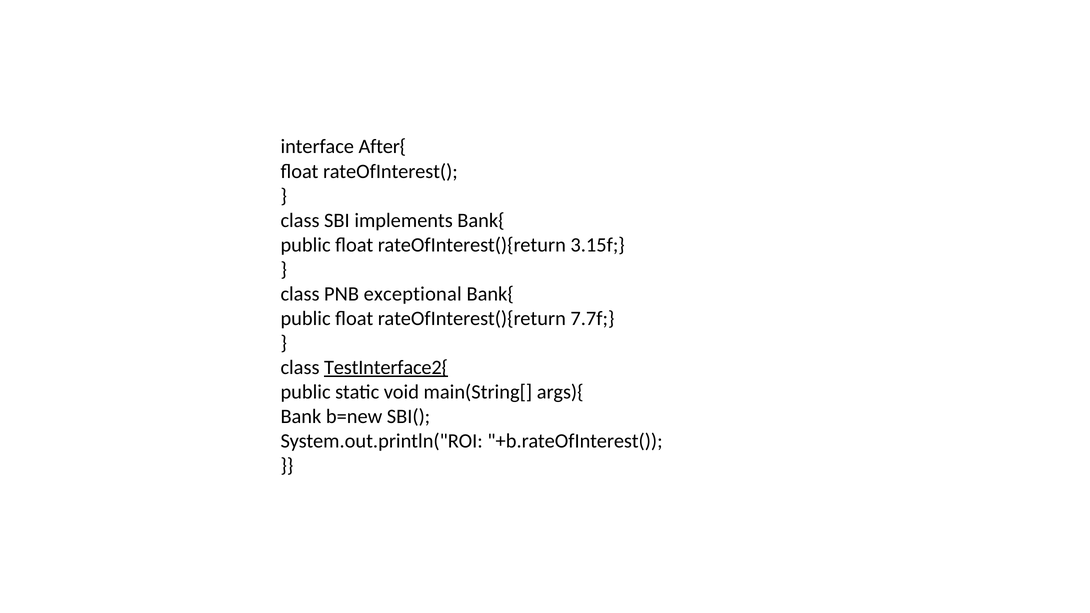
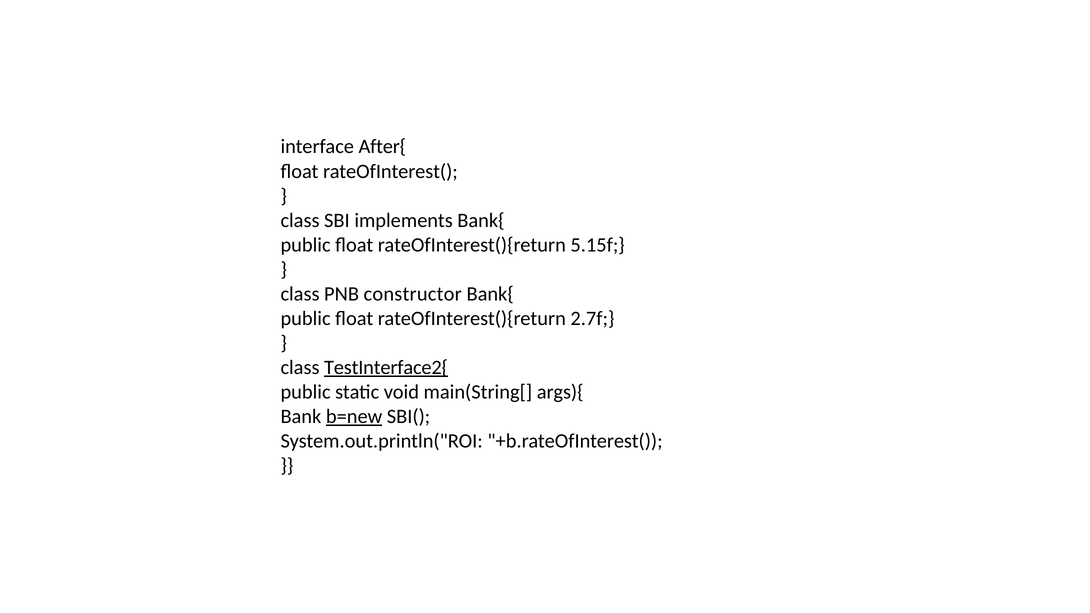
3.15f: 3.15f -> 5.15f (598, 245)
exceptional: exceptional -> constructor (413, 294)
7.7f: 7.7f -> 2.7f (592, 318)
b=new underline: none -> present (354, 417)
